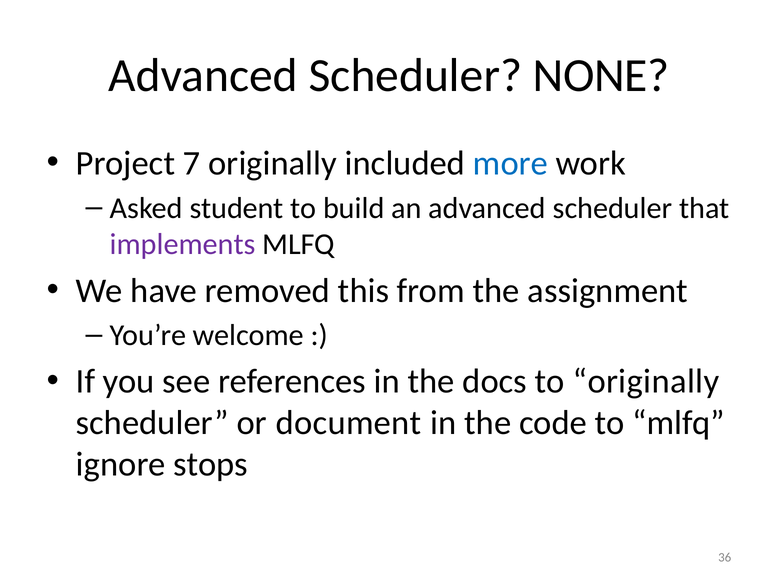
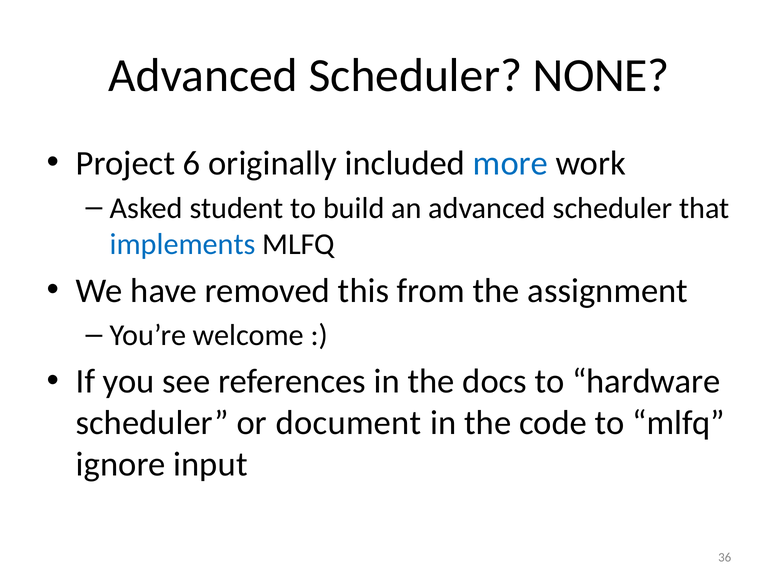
7: 7 -> 6 (192, 163)
implements colour: purple -> blue (183, 244)
to originally: originally -> hardware (646, 381)
stops: stops -> input (210, 464)
